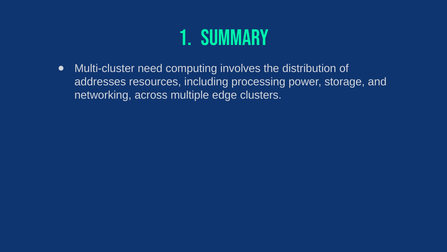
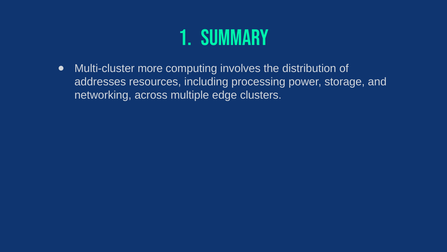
need: need -> more (150, 68)
